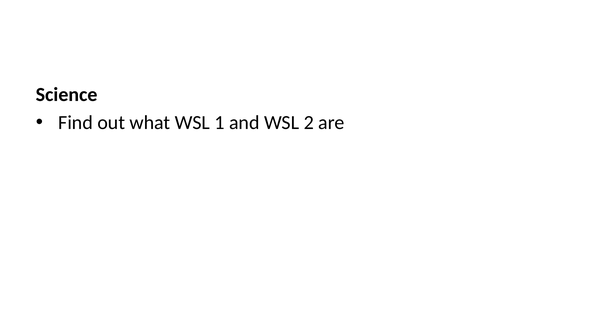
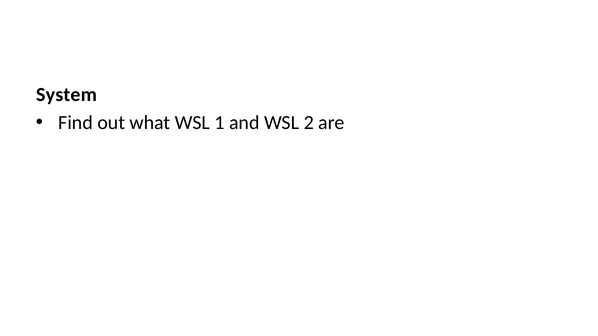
Science: Science -> System (67, 95)
